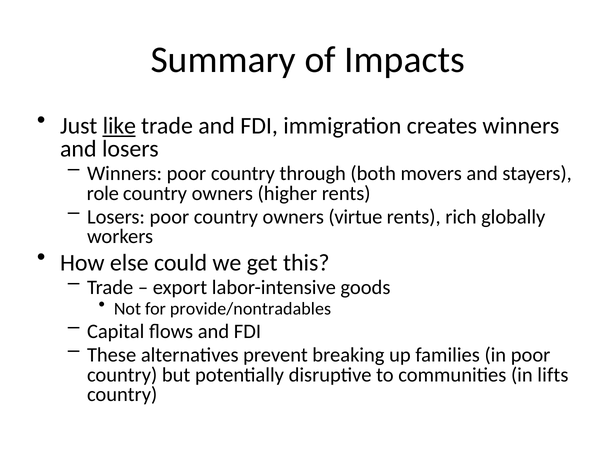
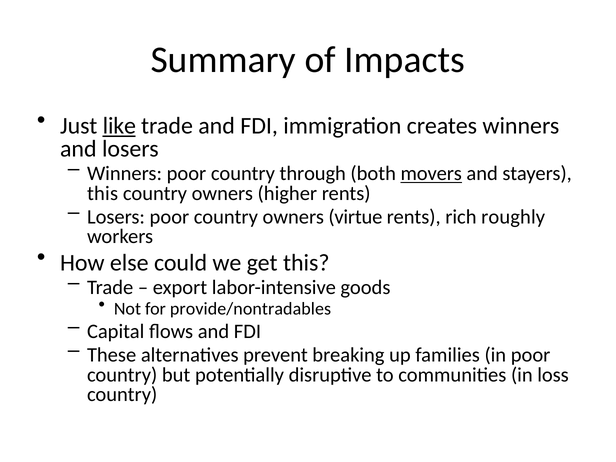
movers underline: none -> present (431, 174)
role: role -> this (103, 193)
globally: globally -> roughly (513, 217)
lifts: lifts -> loss (553, 375)
